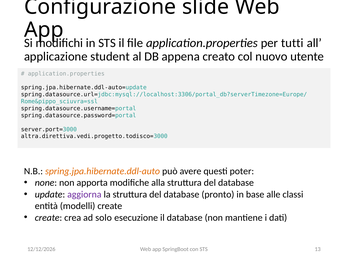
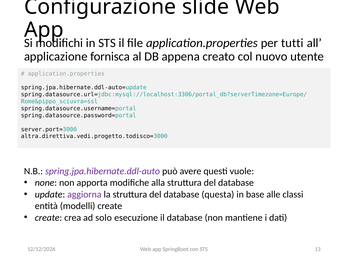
student: student -> fornisca (110, 56)
spring.jpa.hibernate.ddl-auto colour: orange -> purple (103, 171)
poter: poter -> vuole (242, 171)
pronto: pronto -> questa (218, 194)
